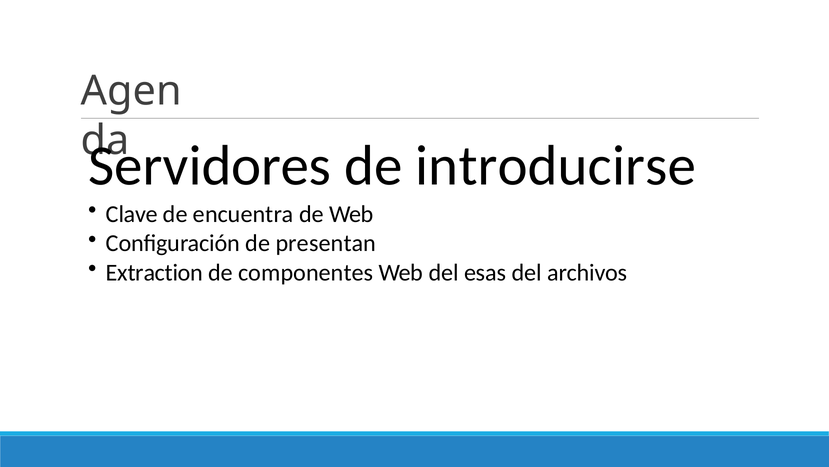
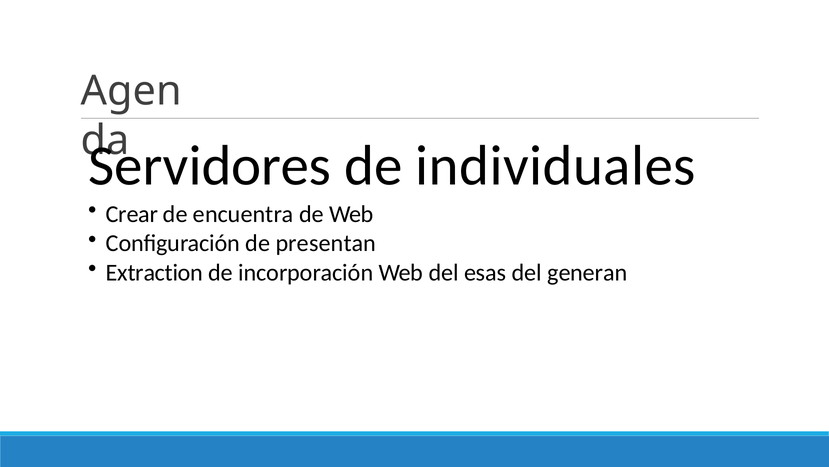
introducirse: introducirse -> individuales (556, 166)
Clave: Clave -> Crear (132, 214)
componentes: componentes -> incorporación (306, 272)
archivos: archivos -> generan (587, 272)
